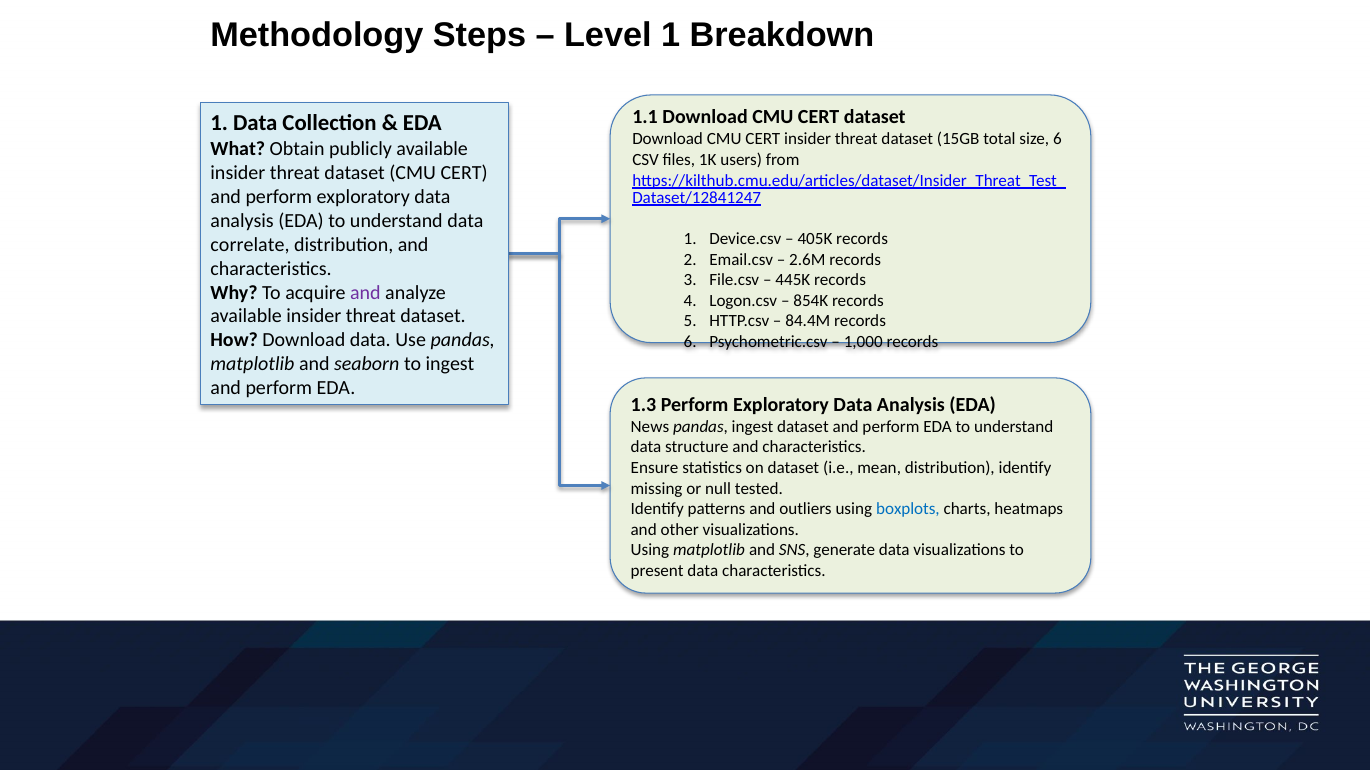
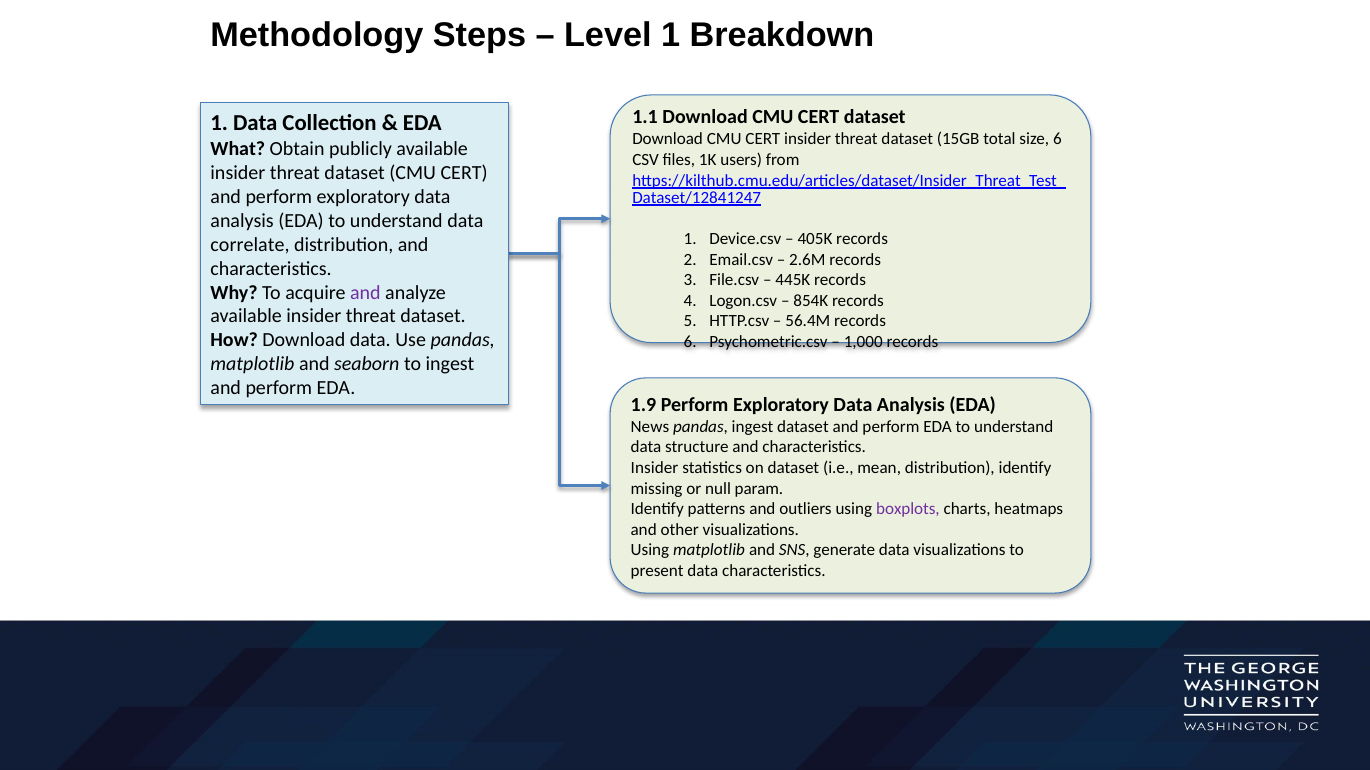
84.4M: 84.4M -> 56.4M (808, 321)
1.3: 1.3 -> 1.9 (643, 405)
Ensure: Ensure -> Insider (655, 468)
tested: tested -> param (759, 489)
boxplots colour: blue -> purple (908, 509)
